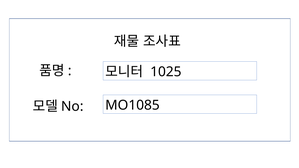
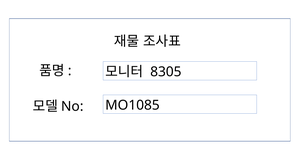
1025: 1025 -> 8305 (166, 72)
